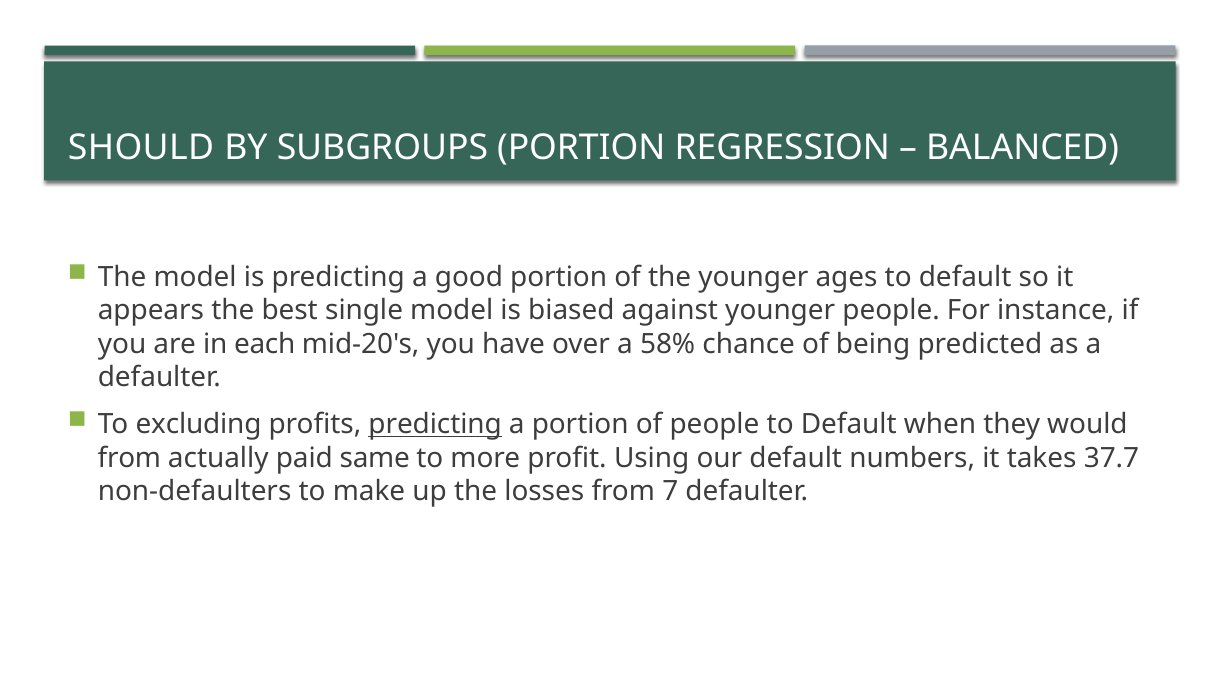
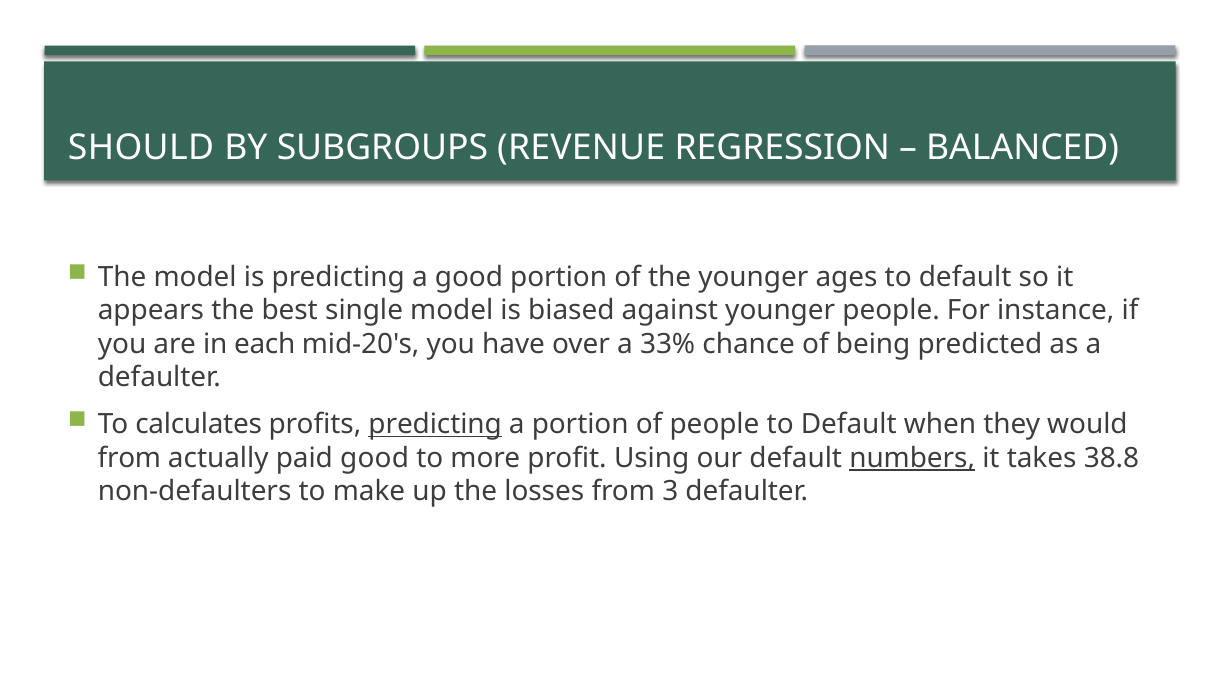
SUBGROUPS PORTION: PORTION -> REVENUE (581, 148)
58%: 58% -> 33% (668, 344)
excluding: excluding -> calculates (199, 424)
paid same: same -> good (375, 458)
numbers underline: none -> present (912, 458)
37.7: 37.7 -> 38.8 (1111, 458)
7: 7 -> 3 (670, 492)
